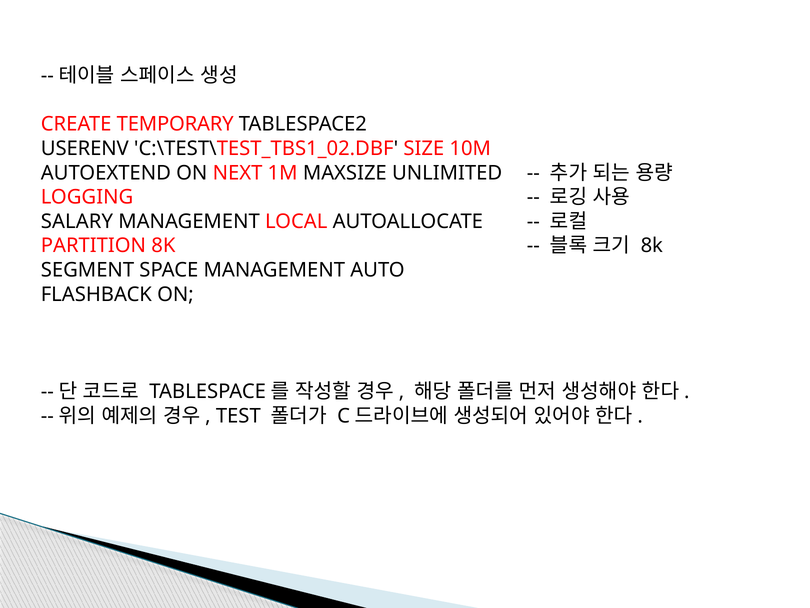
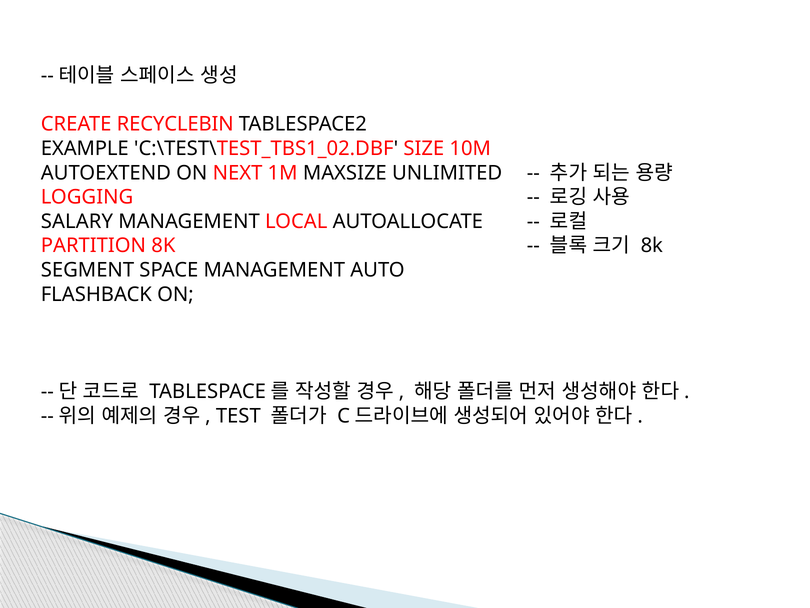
TEMPORARY: TEMPORARY -> RECYCLEBIN (175, 124)
USERENV: USERENV -> EXAMPLE (85, 148)
